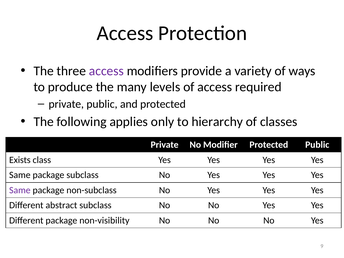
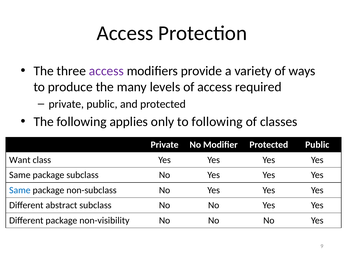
to hierarchy: hierarchy -> following (217, 122)
Exists: Exists -> Want (20, 160)
Same colour: purple -> blue (20, 190)
